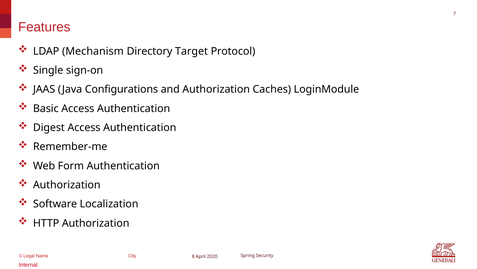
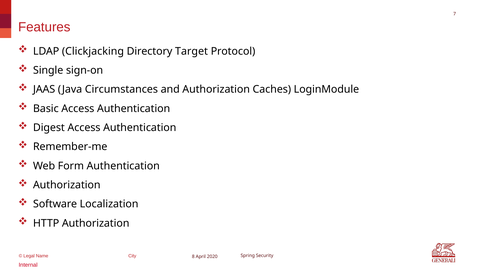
Mechanism: Mechanism -> Clickjacking (93, 51)
Configurations: Configurations -> Circumstances (121, 89)
